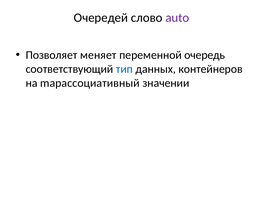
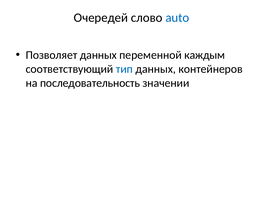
auto colour: purple -> blue (177, 18)
Позволяет меняет: меняет -> данных (98, 55)
очередь: очередь -> каждым (205, 55)
mapассоциативный: mapассоциативный -> последовательность (90, 83)
